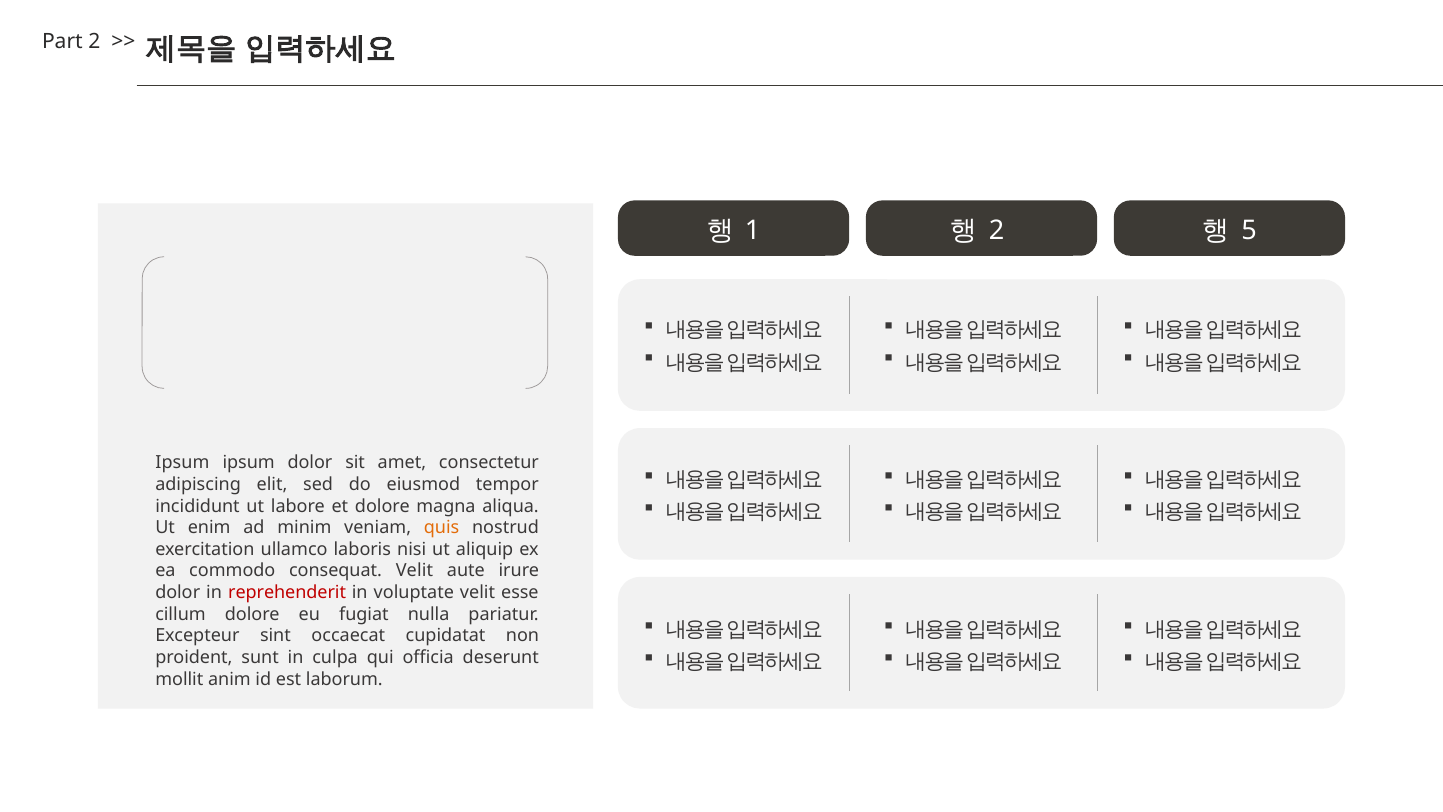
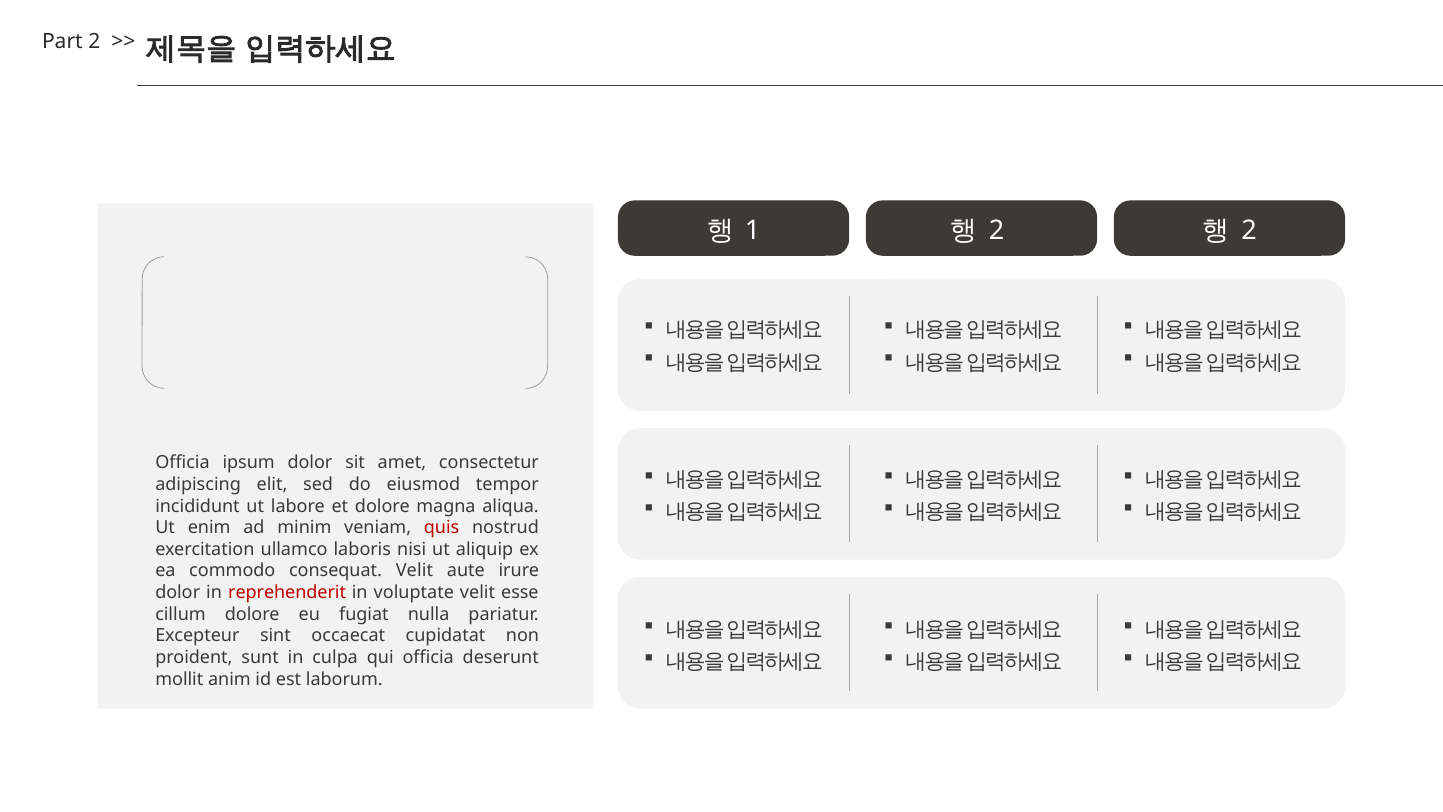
5: 5 -> 2 (1249, 230)
Ipsum: Ipsum -> Officia (182, 463)
quis colour: orange -> red (442, 528)
